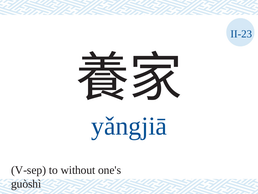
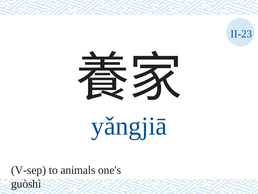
without: without -> animals (78, 170)
